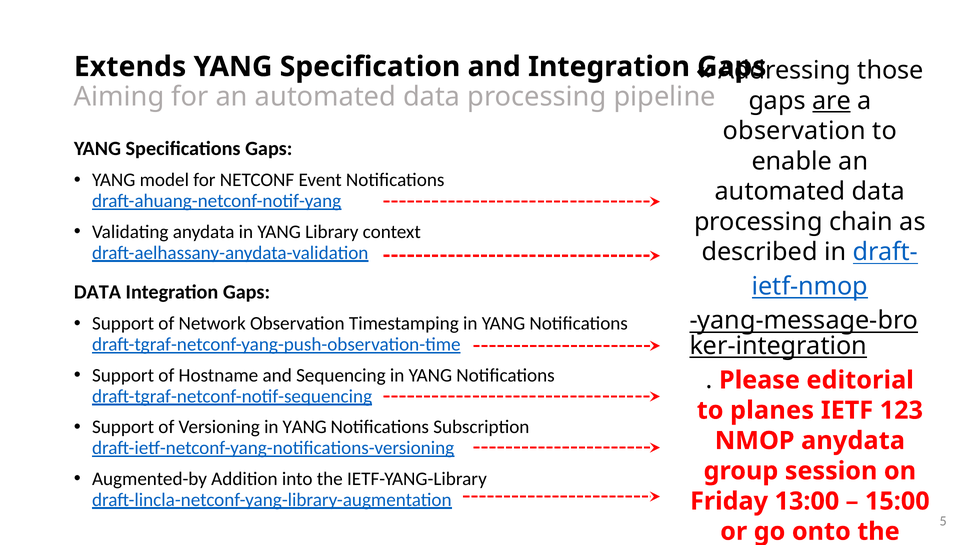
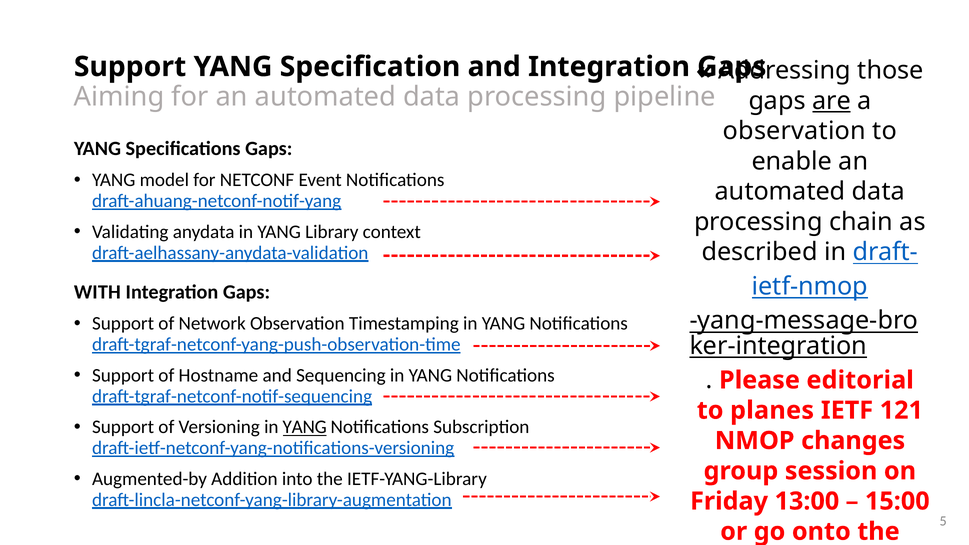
Extends: Extends -> Support (130, 67)
DATA: DATA -> WITH (97, 292)
123: 123 -> 121 (901, 410)
YANG underline: none -> present (305, 427)
NMOP anydata: anydata -> changes (853, 441)
